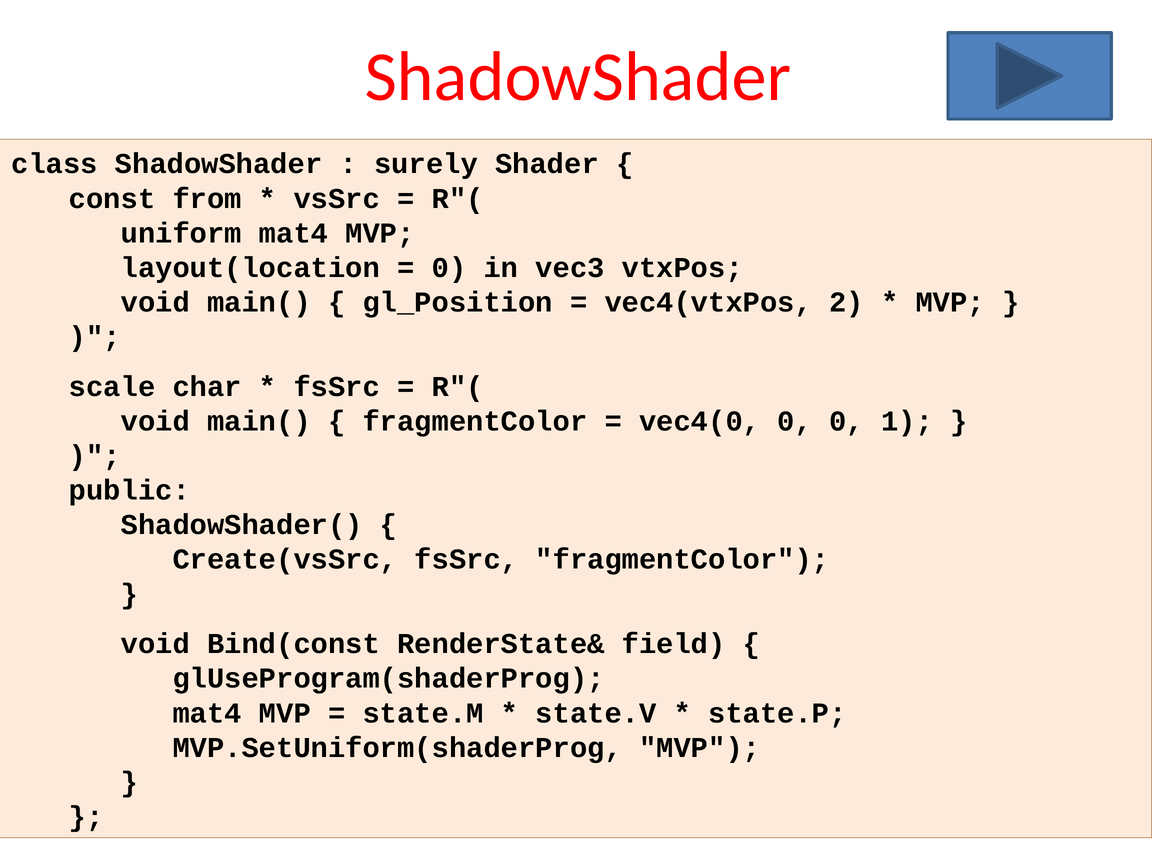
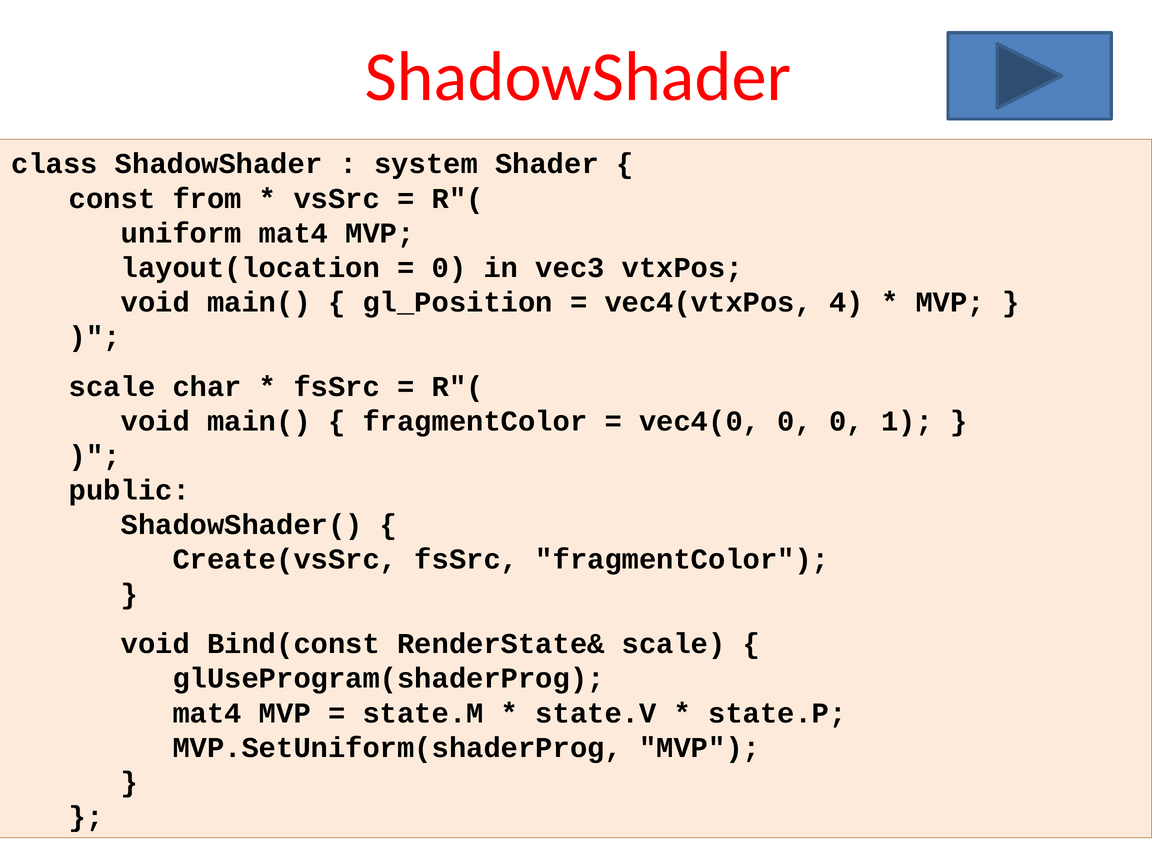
surely: surely -> system (426, 164)
2: 2 -> 4 (846, 302)
RenderState& field: field -> scale (674, 644)
